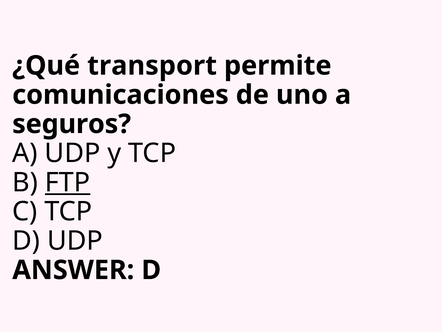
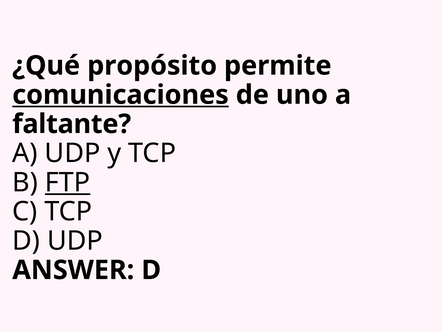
transport: transport -> propósito (152, 66)
comunicaciones underline: none -> present (120, 95)
seguros: seguros -> faltante (72, 124)
